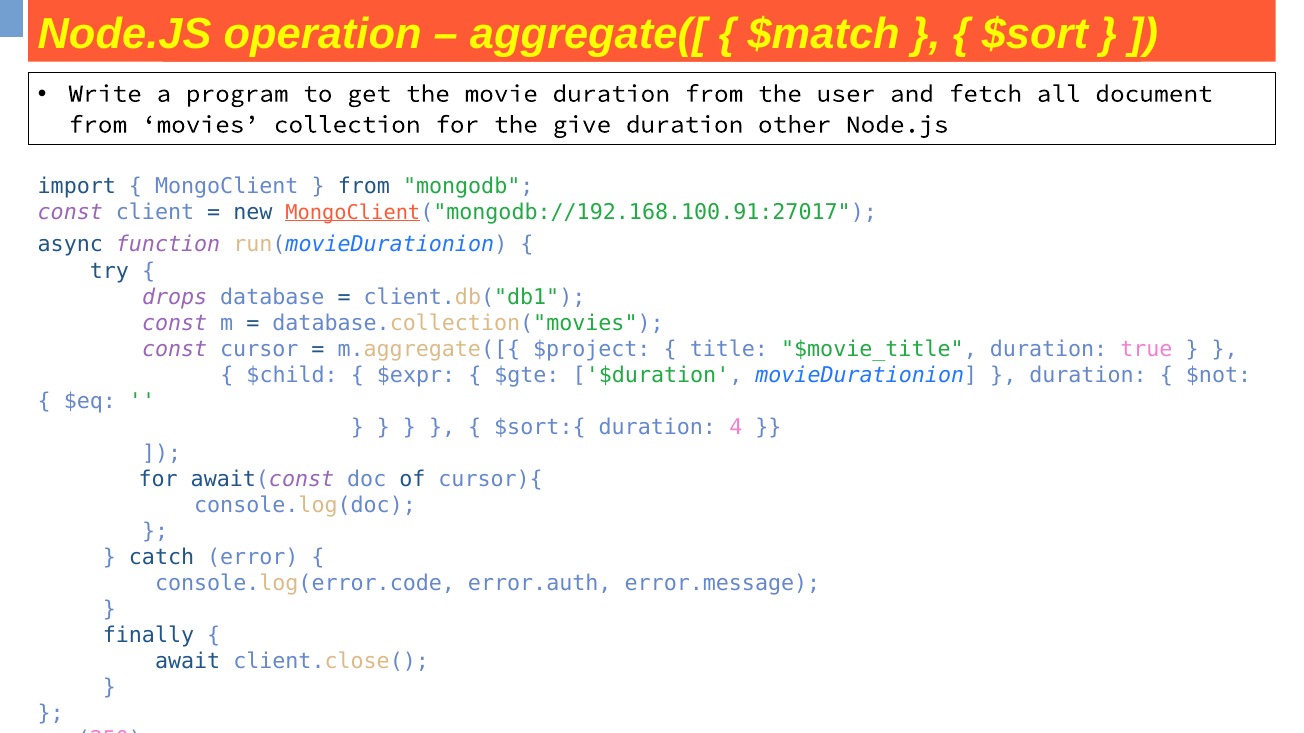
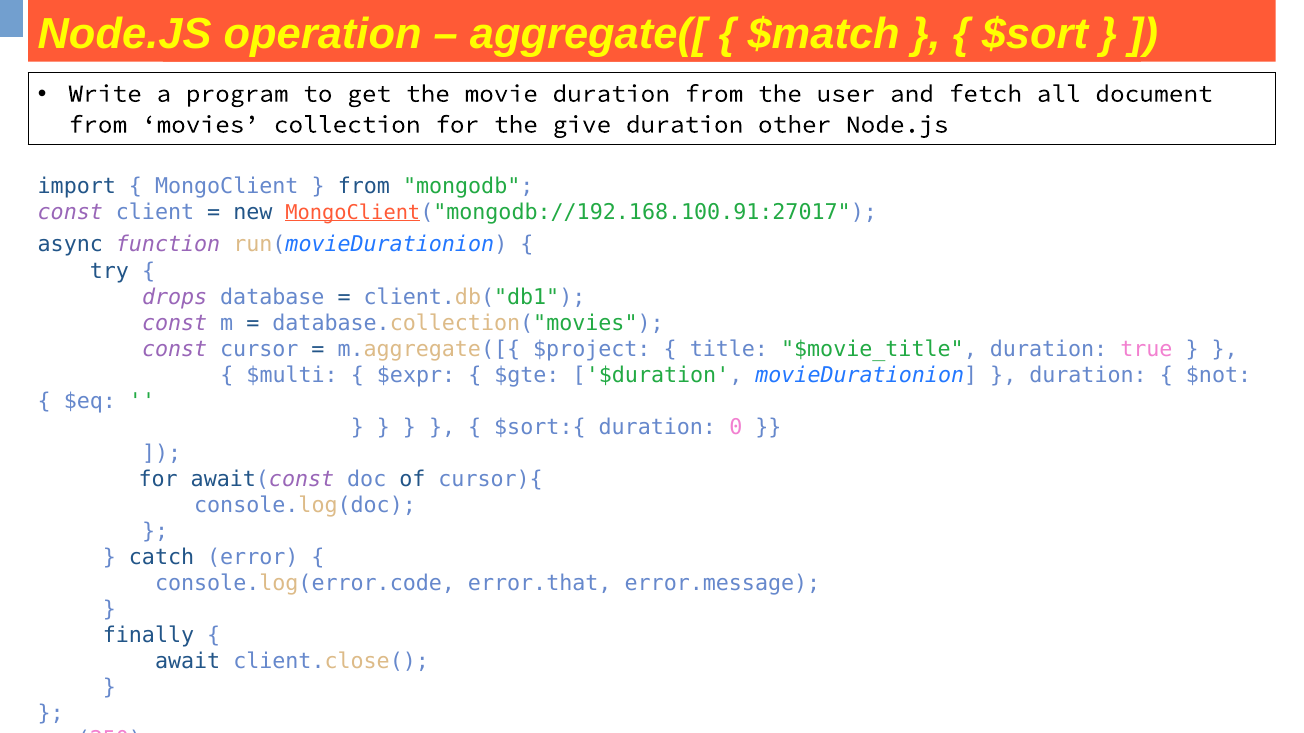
$child: $child -> $multi (292, 375)
4: 4 -> 0 (736, 427)
error.auth: error.auth -> error.that (540, 584)
